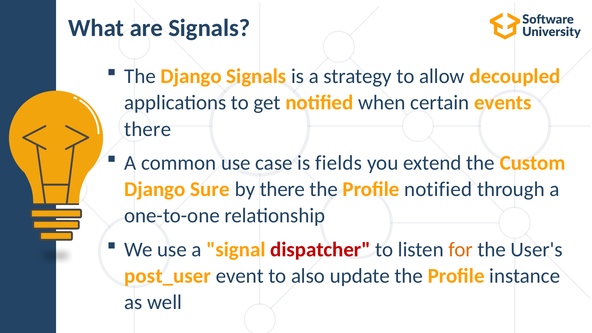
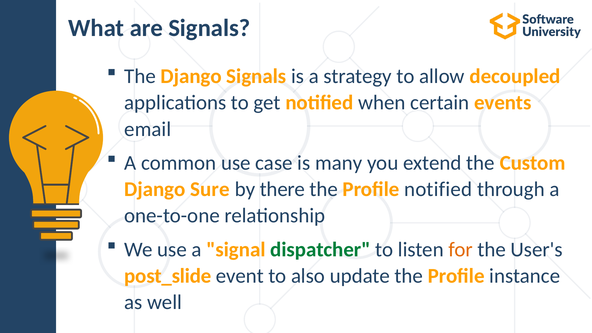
there: there -> email (148, 129)
fields: fields -> many (339, 163)
dispatcher colour: red -> green (320, 250)
post_user: post_user -> post_slide (168, 276)
